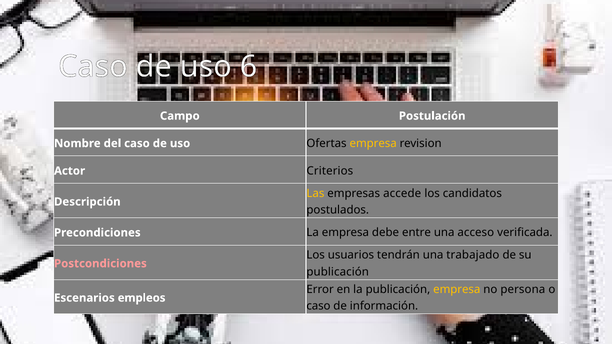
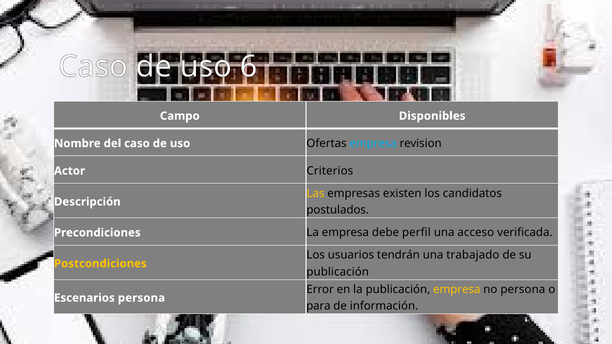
Postulación: Postulación -> Disponibles (432, 116)
empresa colour: yellow -> light blue (373, 143)
accede: accede -> existen (402, 194)
entre: entre -> perfil (416, 233)
Postcondiciones colour: pink -> yellow (100, 264)
Escenarios empleos: empleos -> persona (141, 298)
caso: caso -> para (318, 306)
